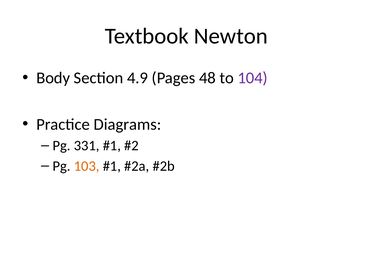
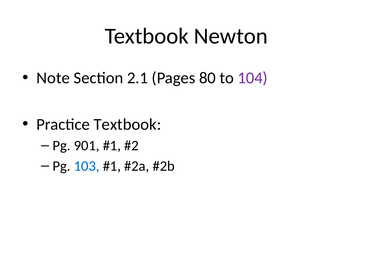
Body: Body -> Note (53, 78)
4.9: 4.9 -> 2.1 (138, 78)
48: 48 -> 80 (207, 78)
Practice Diagrams: Diagrams -> Textbook (127, 125)
331: 331 -> 901 (87, 146)
103 colour: orange -> blue (87, 166)
